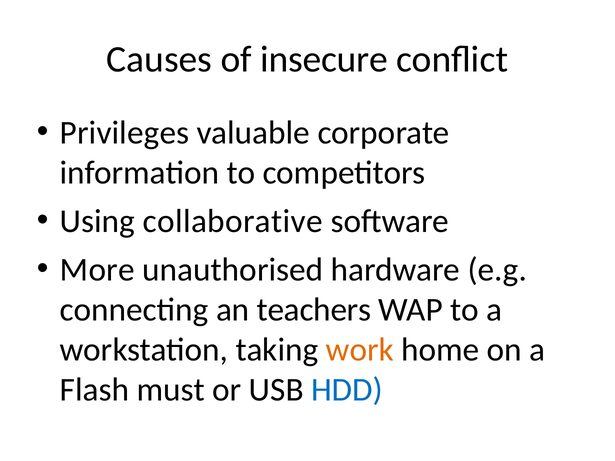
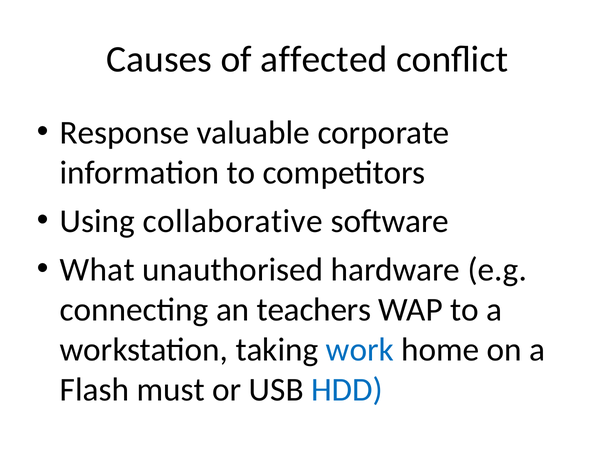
insecure: insecure -> affected (324, 59)
Privileges: Privileges -> Response (125, 133)
More: More -> What (97, 270)
work colour: orange -> blue (360, 350)
